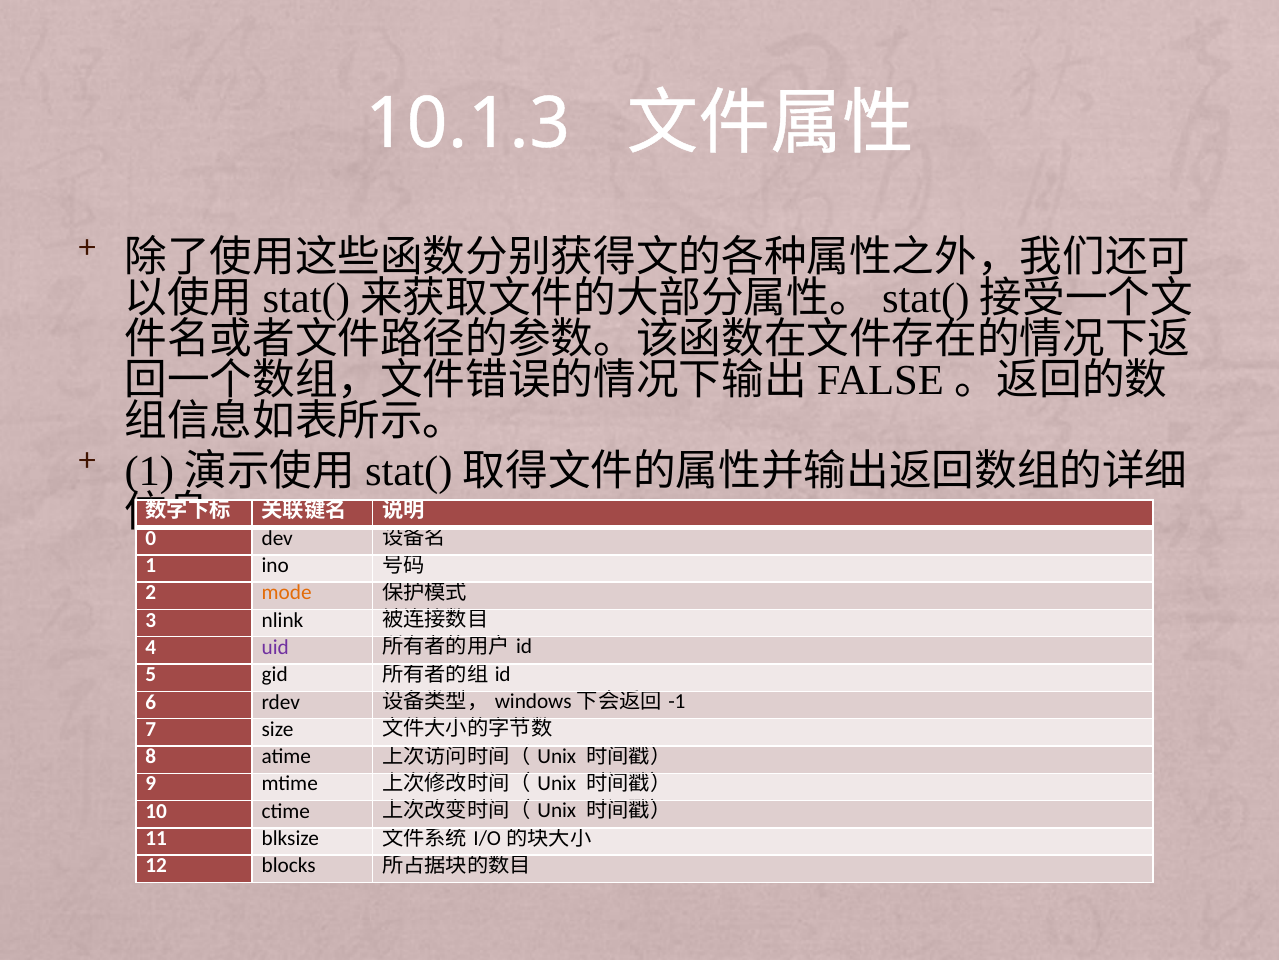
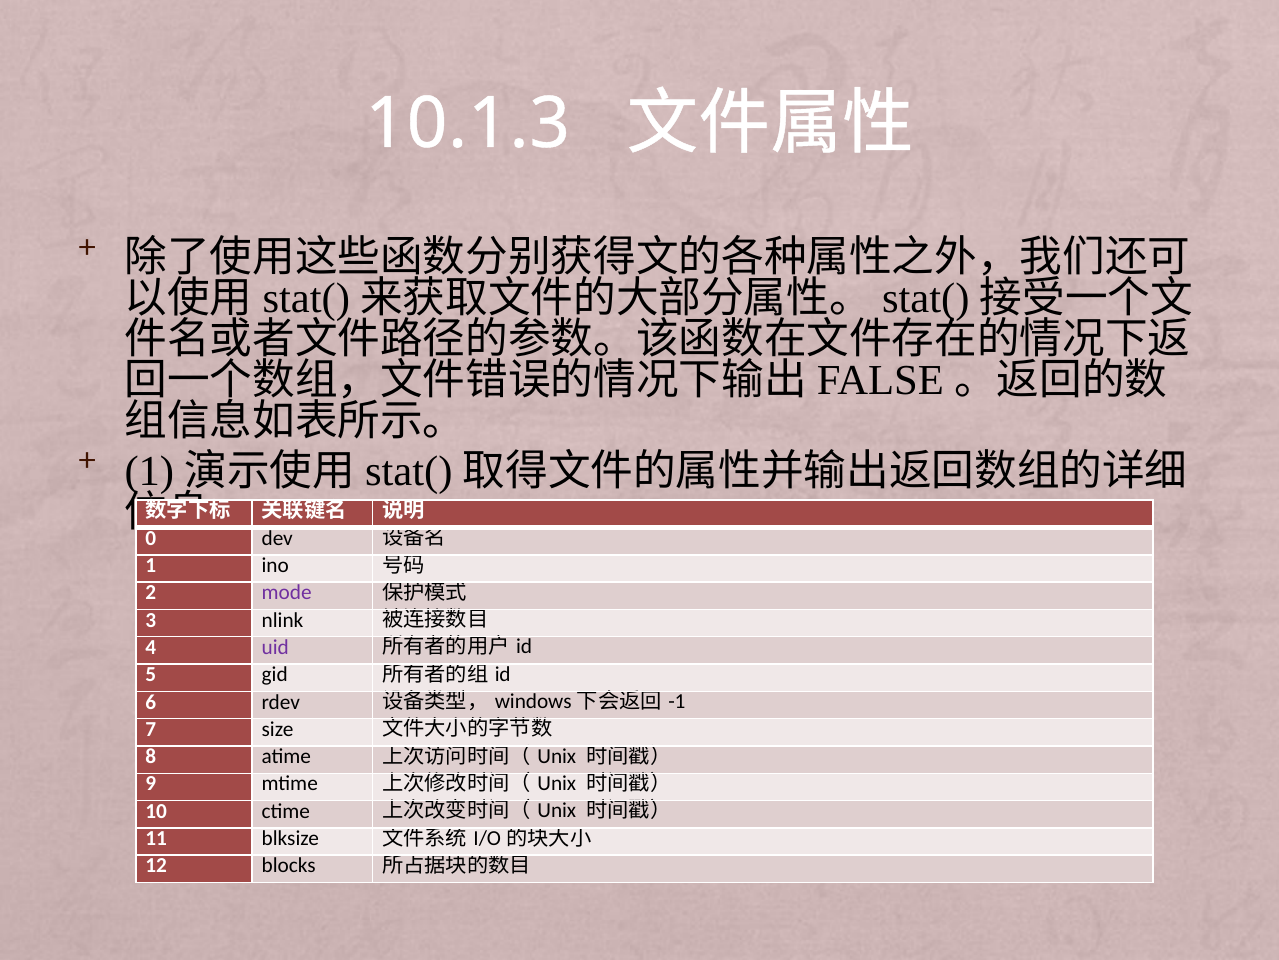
mode colour: orange -> purple (287, 592)
